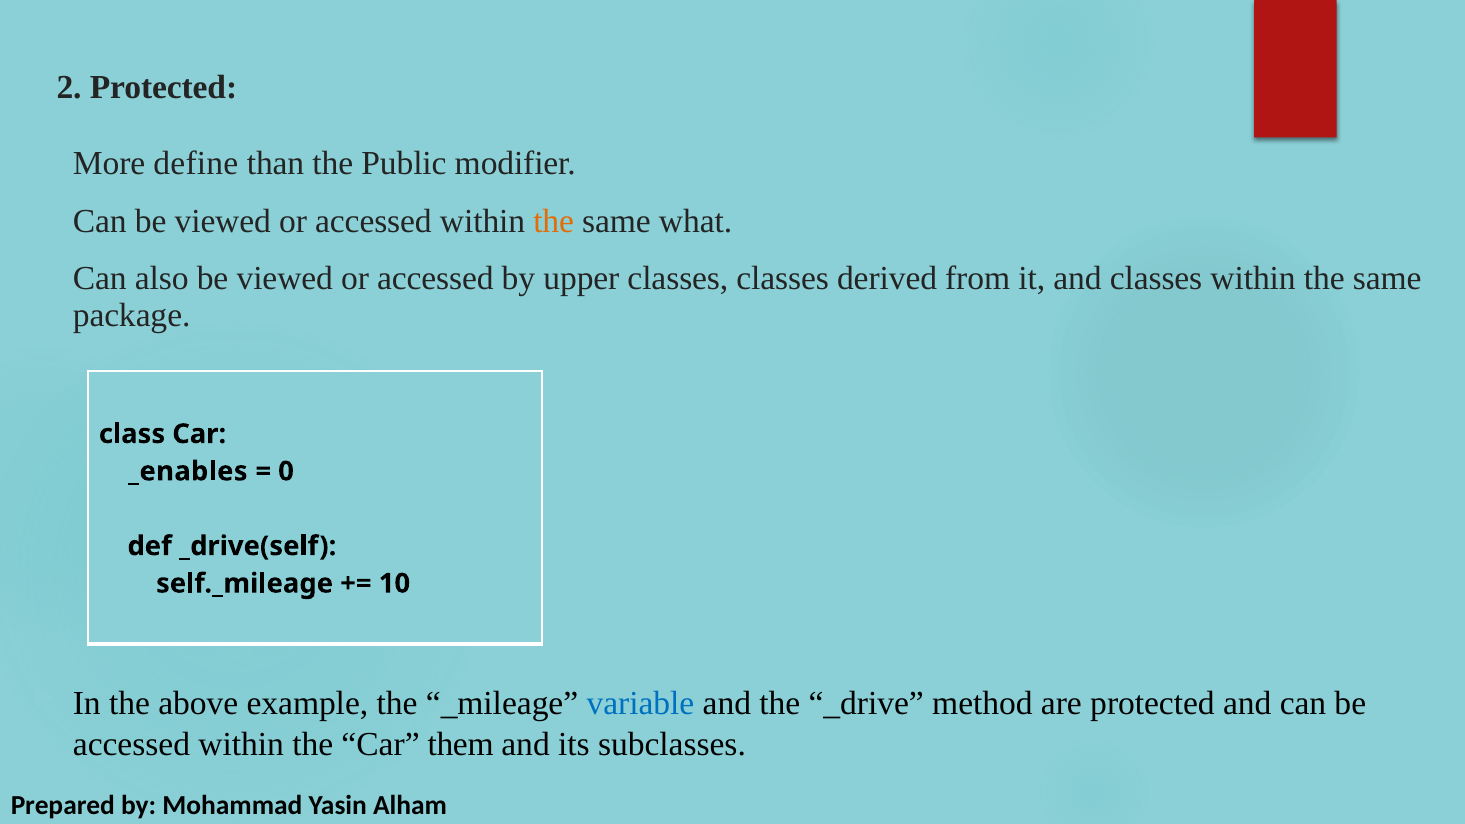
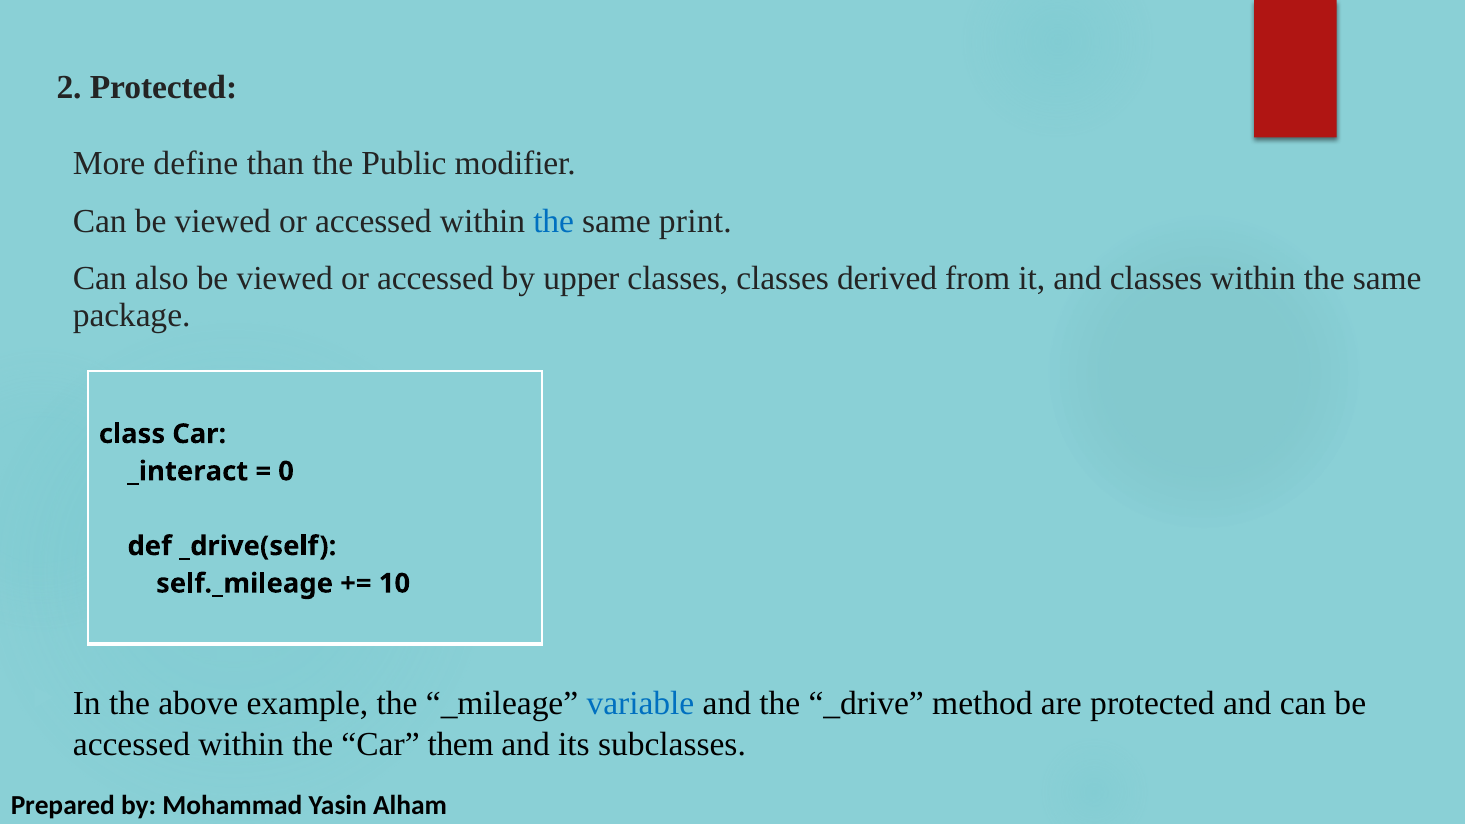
the colour: orange -> blue (554, 221)
what: what -> print (695, 221)
_enables: _enables -> _interact (188, 471)
